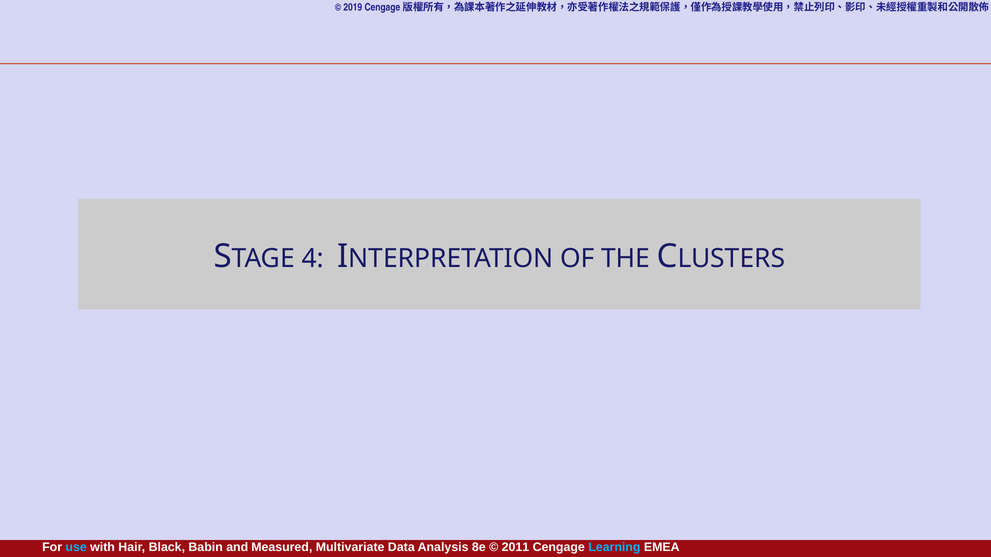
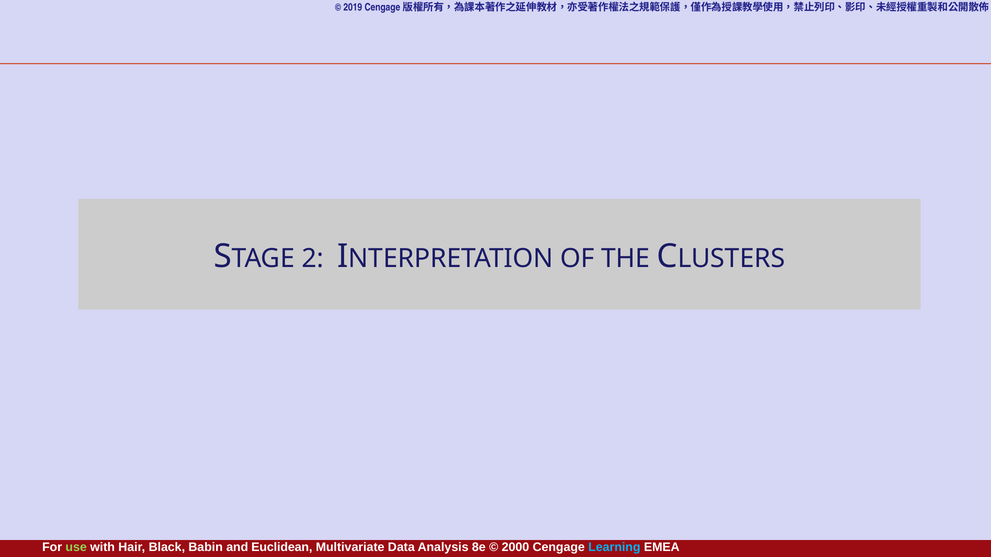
4: 4 -> 2 (313, 259)
use colour: light blue -> light green (76, 547)
Measured: Measured -> Euclidean (282, 547)
2011: 2011 -> 2000 (515, 547)
